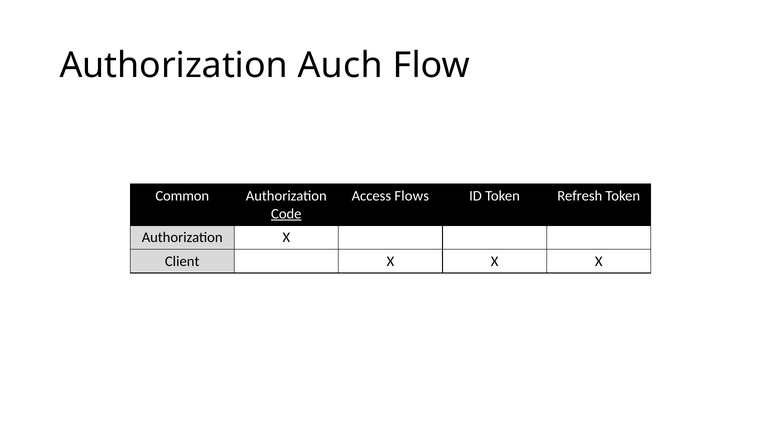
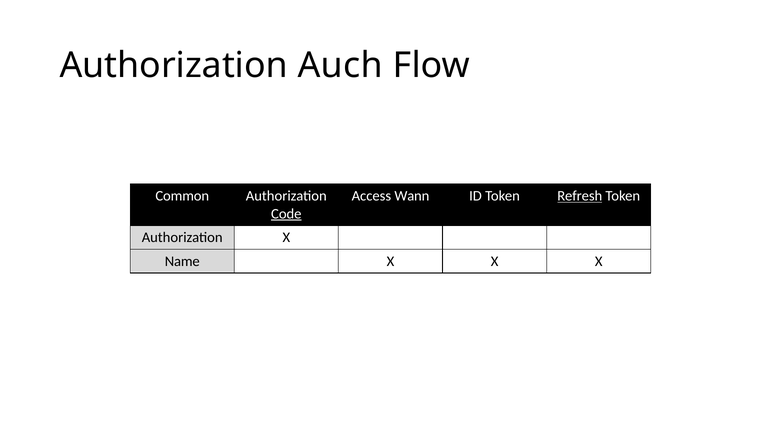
Flows: Flows -> Wann (412, 196)
Refresh underline: none -> present (580, 196)
Client: Client -> Name (182, 261)
